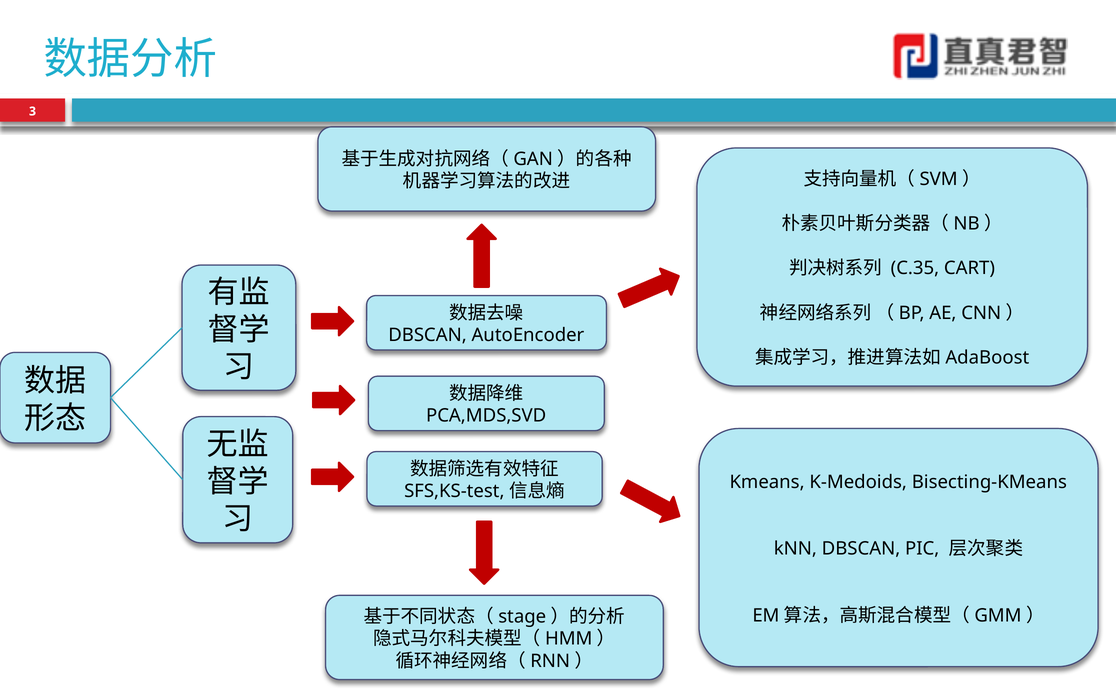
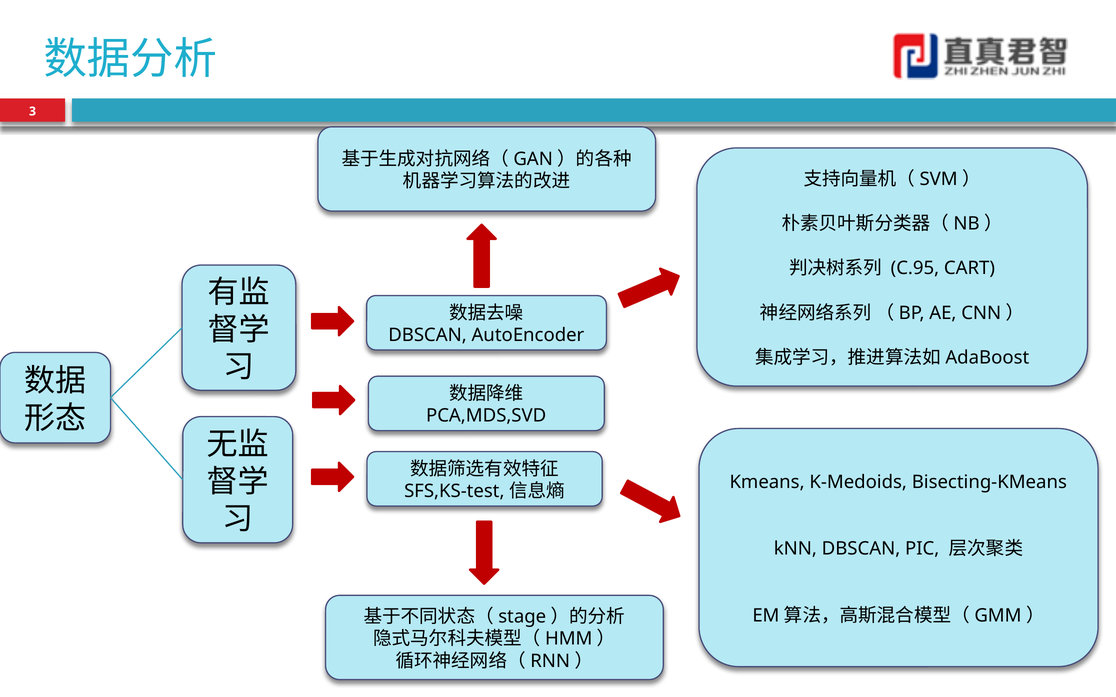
C.35: C.35 -> C.95 (915, 268)
